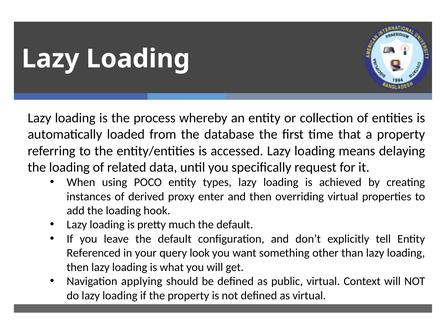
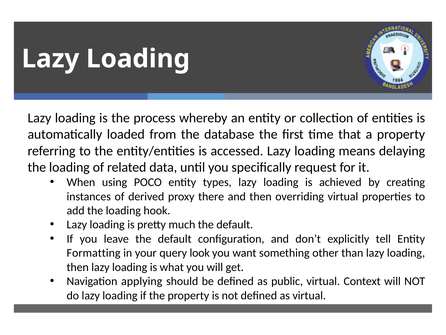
enter: enter -> there (211, 196)
Referenced: Referenced -> Formatting (94, 253)
